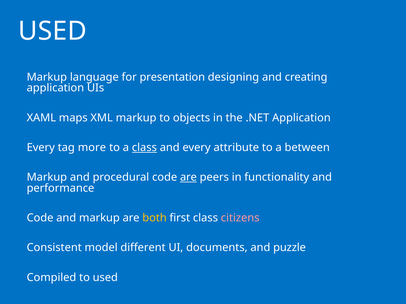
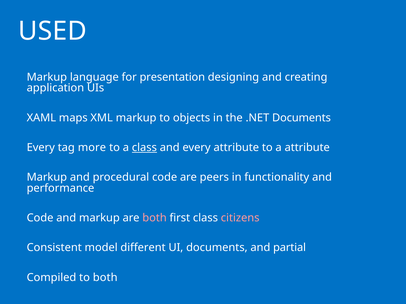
.NET Application: Application -> Documents (302, 118)
a between: between -> attribute (307, 148)
are underline: present -> none (188, 178)
both colour: yellow -> pink (155, 218)
puzzle: puzzle -> partial (290, 248)
to used: used -> both (105, 278)
